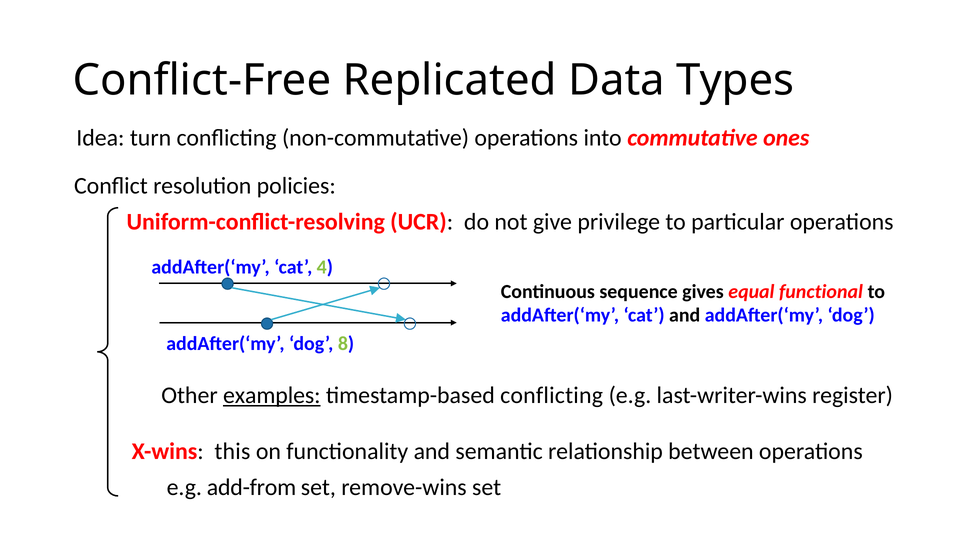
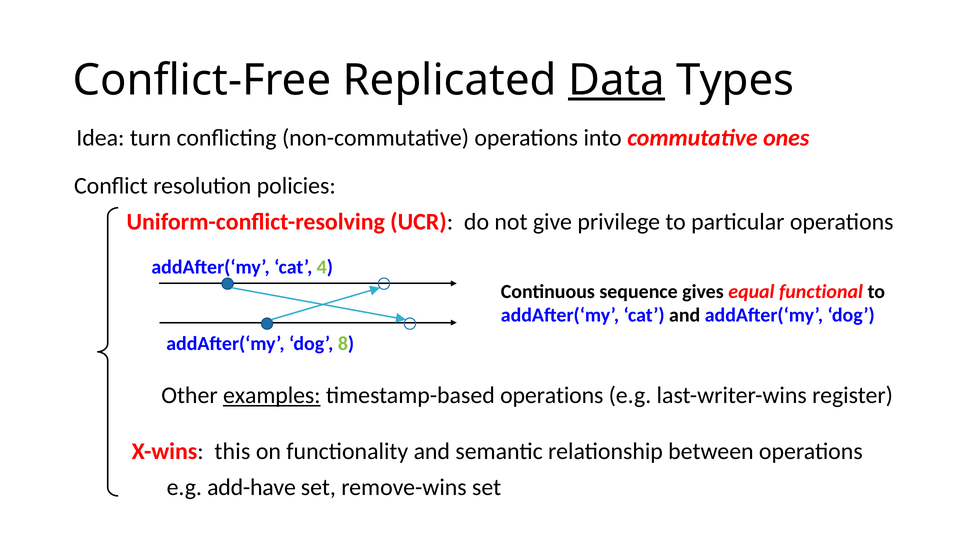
Data underline: none -> present (617, 80)
timestamp-based conflicting: conflicting -> operations (552, 395)
add-from: add-from -> add-have (252, 487)
